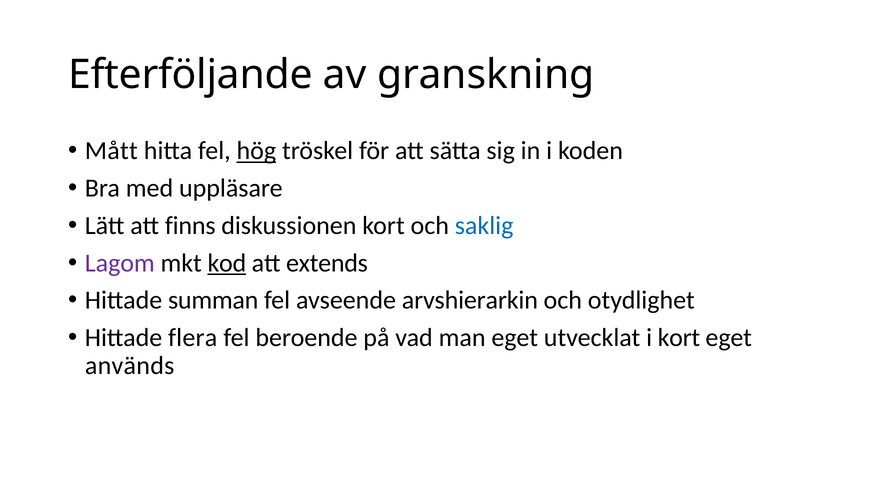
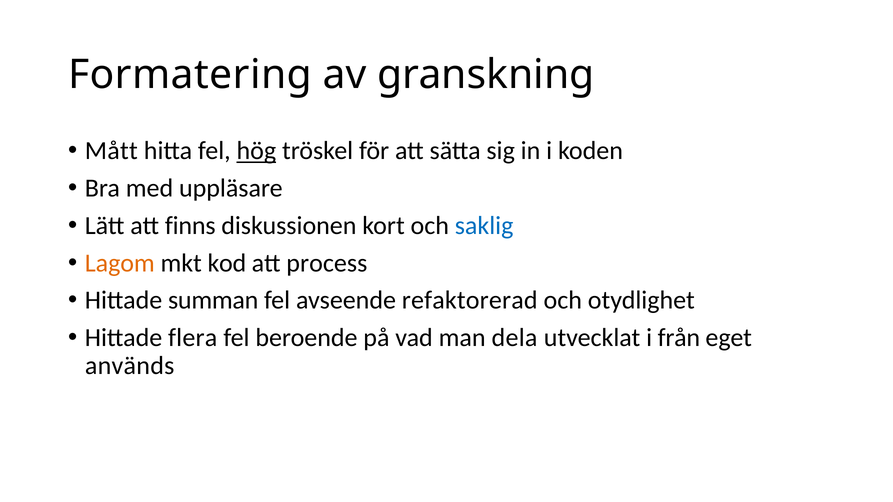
Efterföljande: Efterföljande -> Formatering (190, 75)
Lagom colour: purple -> orange (120, 263)
kod underline: present -> none (227, 263)
extends: extends -> process (327, 263)
arvshierarkin: arvshierarkin -> refaktorerad (470, 300)
man eget: eget -> dela (515, 338)
i kort: kort -> från (679, 338)
